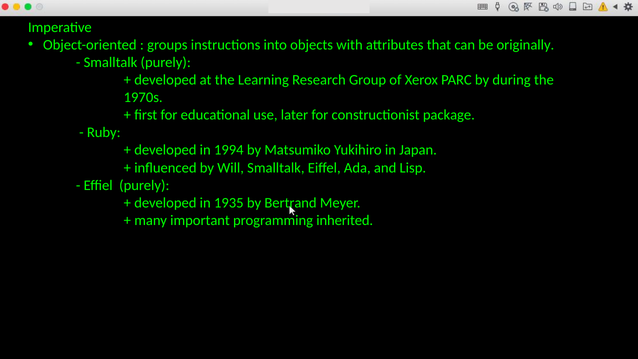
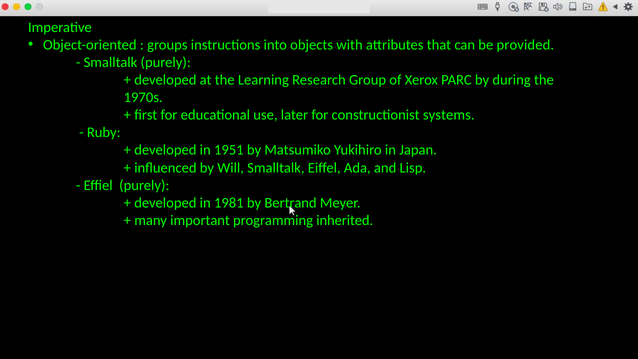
originally: originally -> provided (525, 45)
package: package -> systems (449, 115)
1994: 1994 -> 1951 (229, 150)
1935: 1935 -> 1981 (229, 203)
